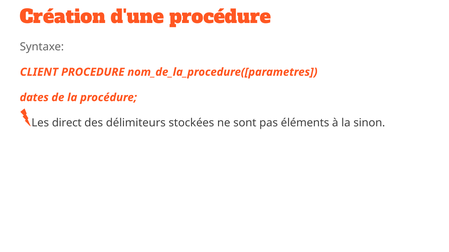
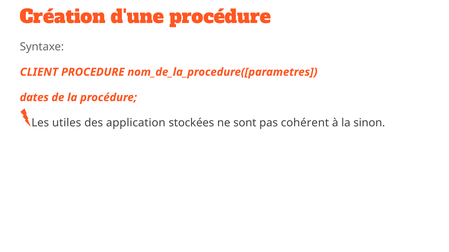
direct: direct -> utiles (67, 123)
délimiteurs: délimiteurs -> application (136, 123)
éléments: éléments -> cohérent (305, 123)
